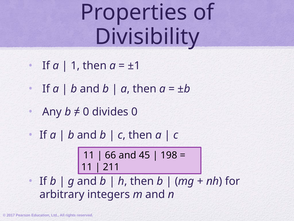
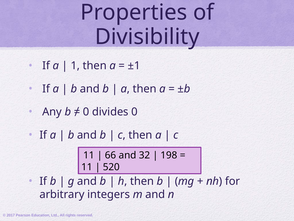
45: 45 -> 32 (144, 155)
211: 211 -> 520 (111, 167)
